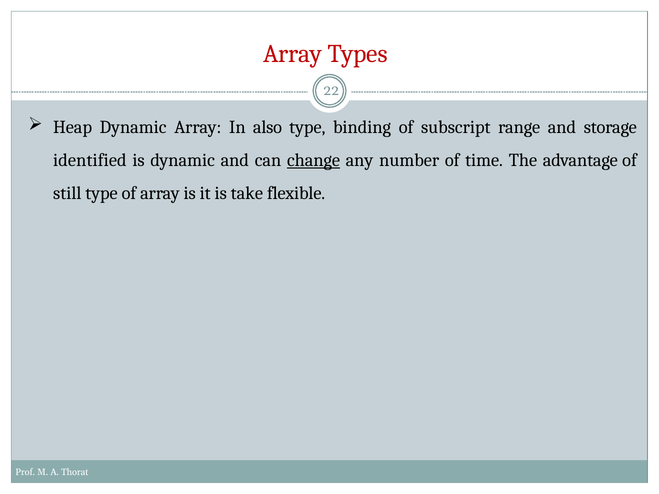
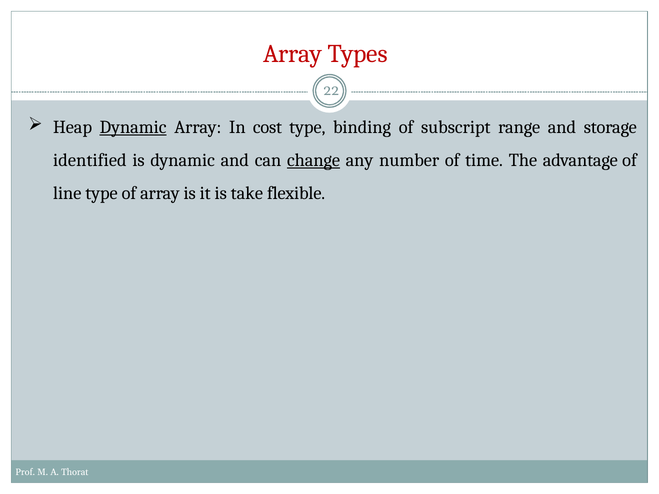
Dynamic underline: none -> present (133, 127)
also: also -> cost (267, 127)
still: still -> line (67, 193)
